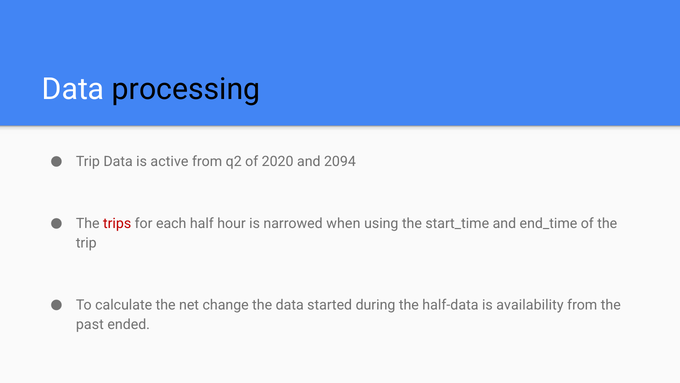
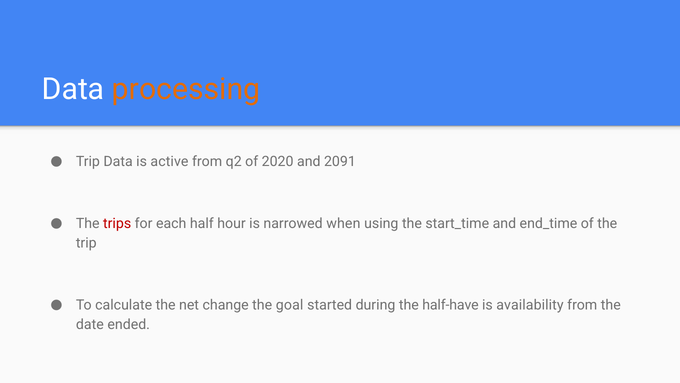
processing colour: black -> orange (186, 89)
2094: 2094 -> 2091 (340, 162)
the data: data -> goal (290, 305)
half-data: half-data -> half-have (451, 305)
past: past -> date (90, 324)
